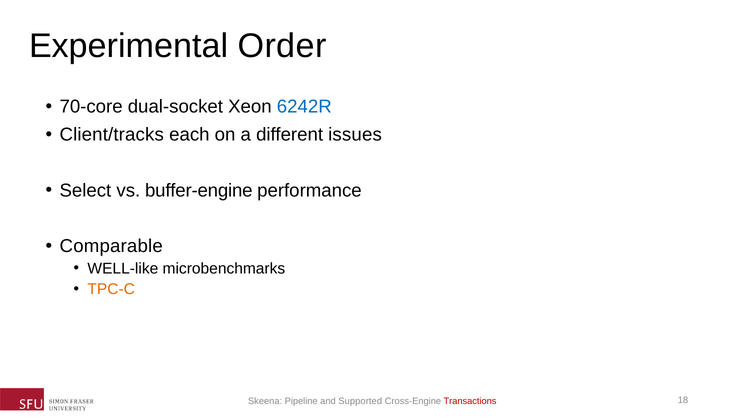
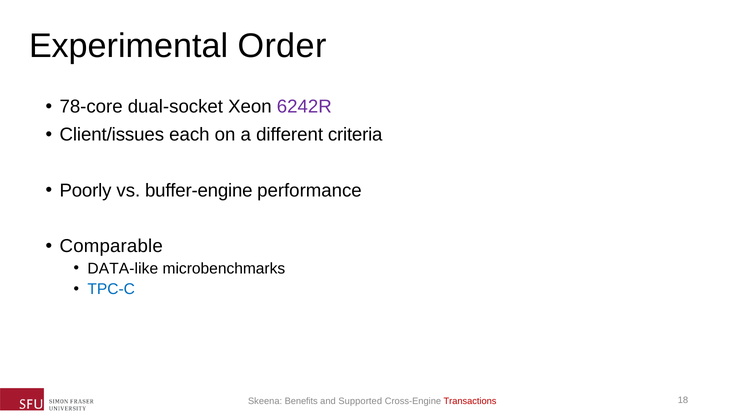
70-core: 70-core -> 78-core (91, 107)
6242R colour: blue -> purple (304, 107)
Client/tracks: Client/tracks -> Client/issues (112, 135)
issues: issues -> criteria (355, 135)
Select: Select -> Poorly (85, 190)
WELL-like: WELL-like -> DATA-like (123, 268)
TPC-C colour: orange -> blue (111, 289)
Pipeline: Pipeline -> Benefits (301, 401)
